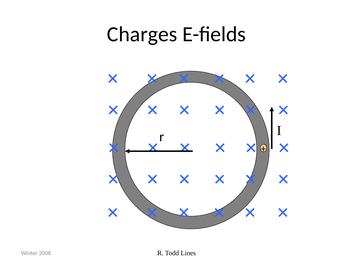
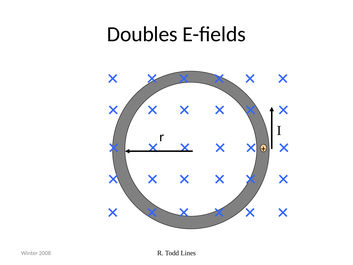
Charges: Charges -> Doubles (142, 34)
